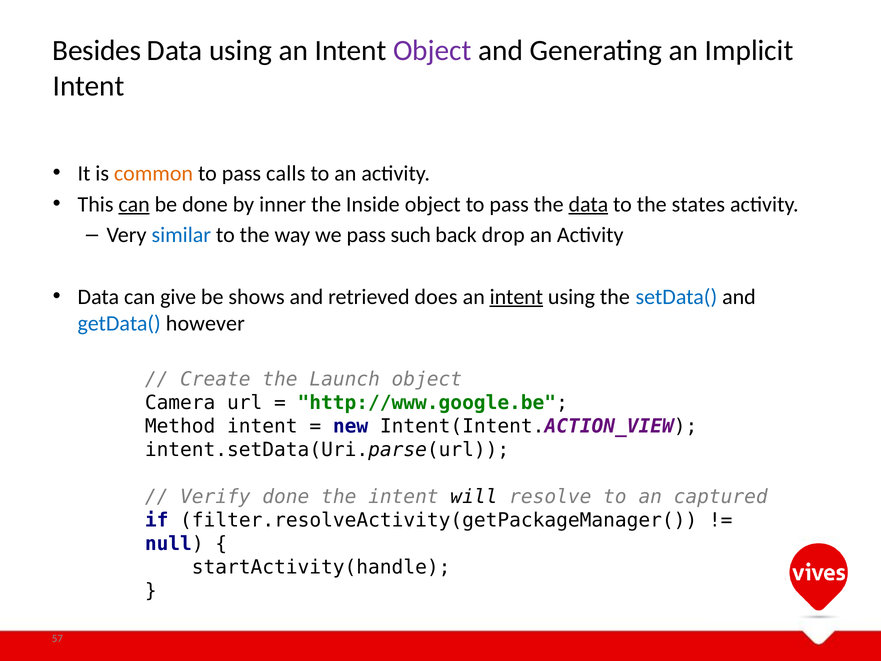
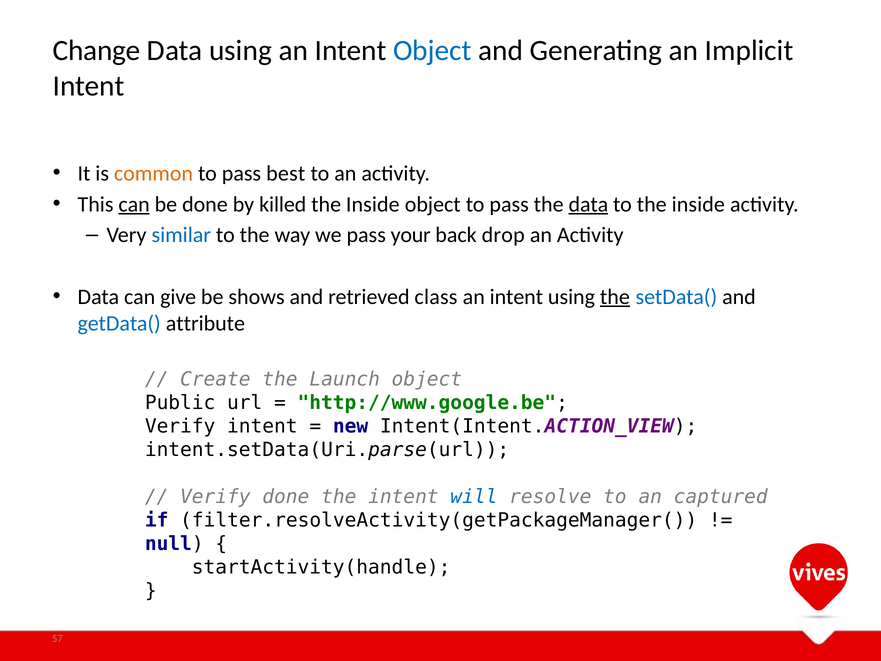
Besides: Besides -> Change (97, 51)
Object colour: purple -> blue (432, 51)
calls: calls -> best (286, 173)
inner: inner -> killed (283, 204)
to the states: states -> inside (698, 204)
such: such -> your (411, 235)
does: does -> class (436, 297)
intent underline: present -> none (516, 297)
the underline: none -> present (615, 297)
however: however -> attribute (205, 323)
Camera: Camera -> Public (180, 403)
Method: Method -> Verify (180, 426)
will colour: black -> blue (474, 497)
